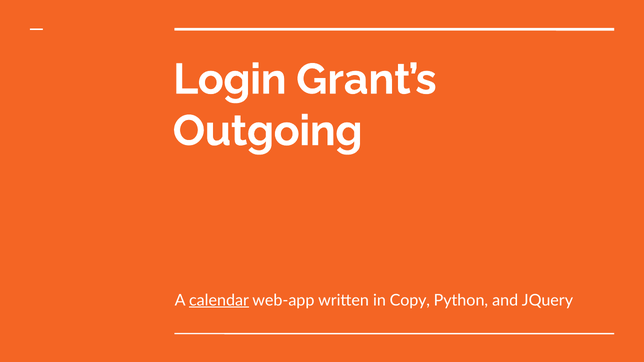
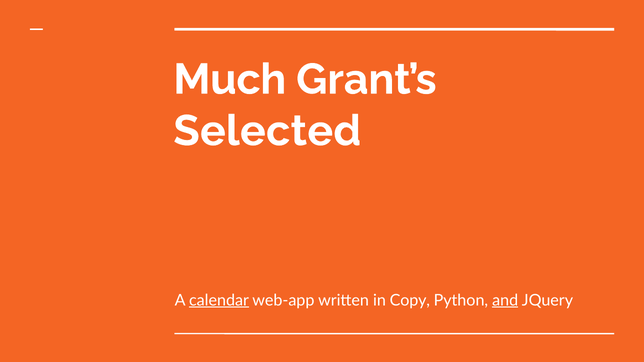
Login: Login -> Much (230, 80)
Outgoing: Outgoing -> Selected (267, 131)
and underline: none -> present (505, 301)
